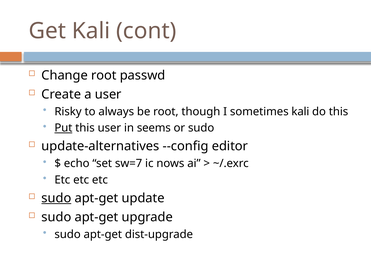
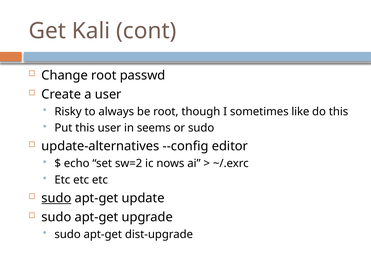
sometimes kali: kali -> like (300, 112)
Put underline: present -> none (63, 128)
sw=7: sw=7 -> sw=2 (129, 164)
